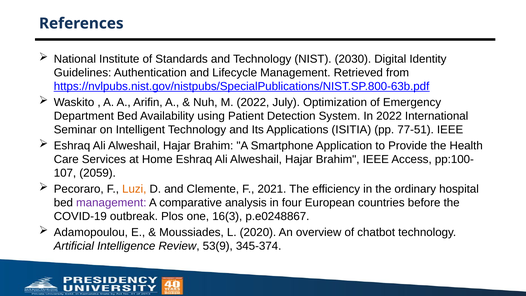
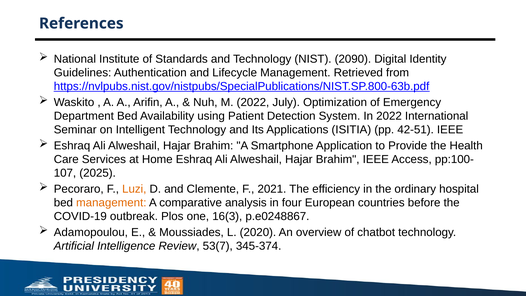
2030: 2030 -> 2090 (353, 59)
77-51: 77-51 -> 42-51 (416, 130)
2059: 2059 -> 2025 (98, 173)
management colour: purple -> orange (111, 203)
53(9: 53(9 -> 53(7 (218, 246)
